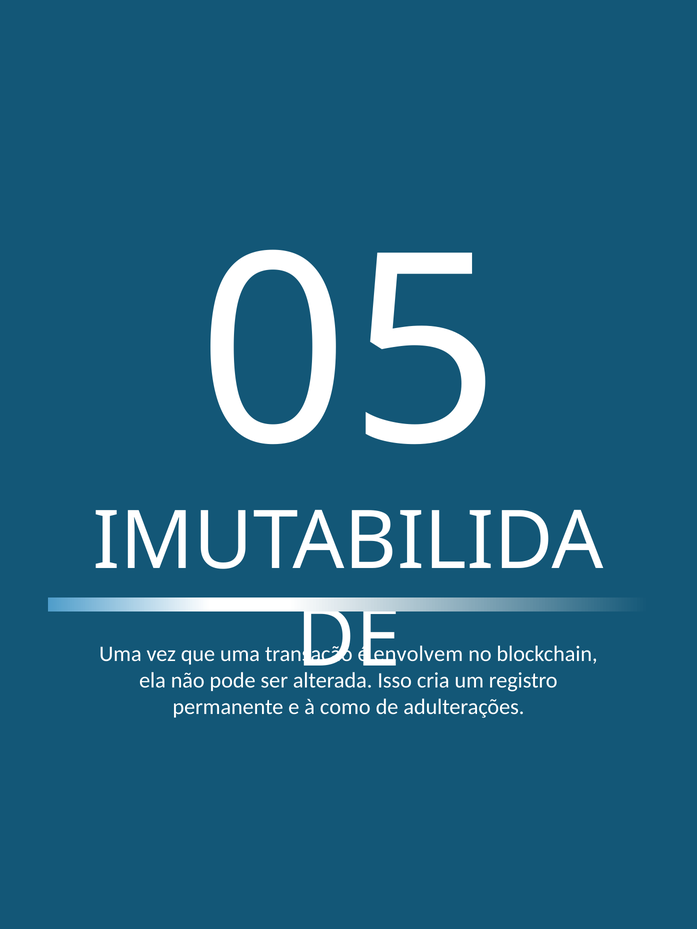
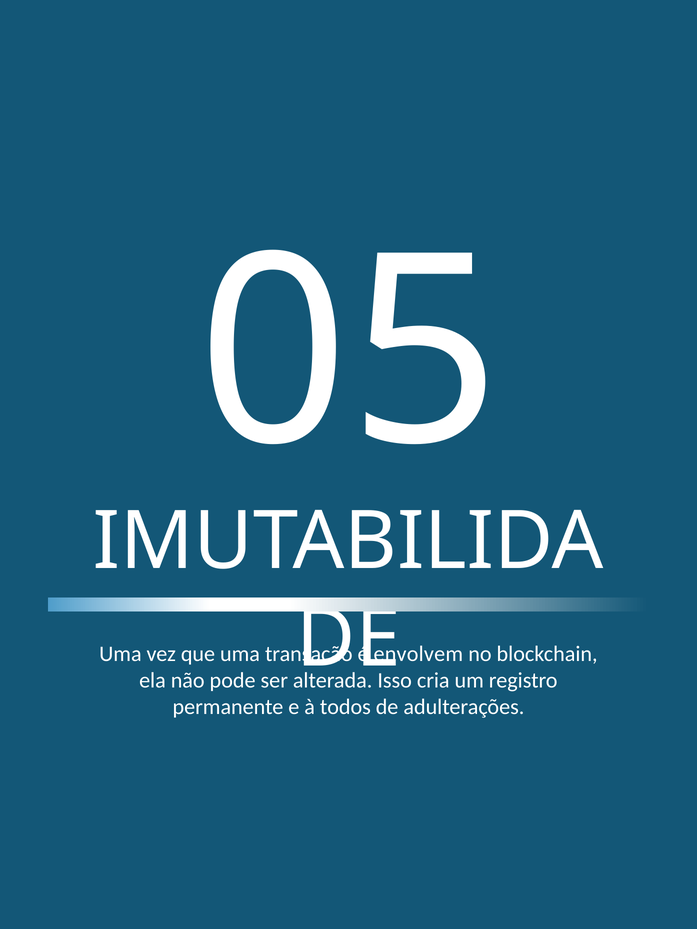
como: como -> todos (345, 707)
